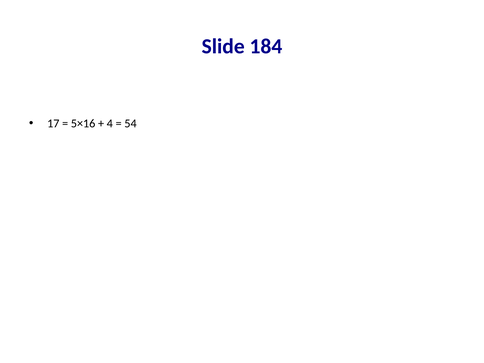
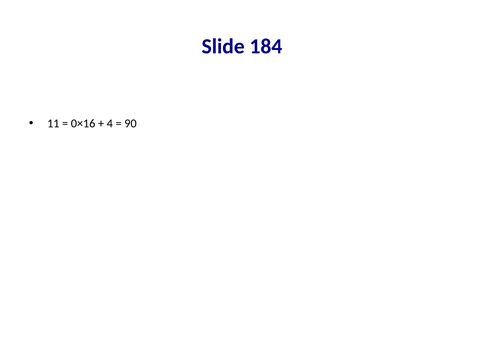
17: 17 -> 11 (53, 123)
5×16: 5×16 -> 0×16 (83, 123)
54: 54 -> 90 (131, 123)
